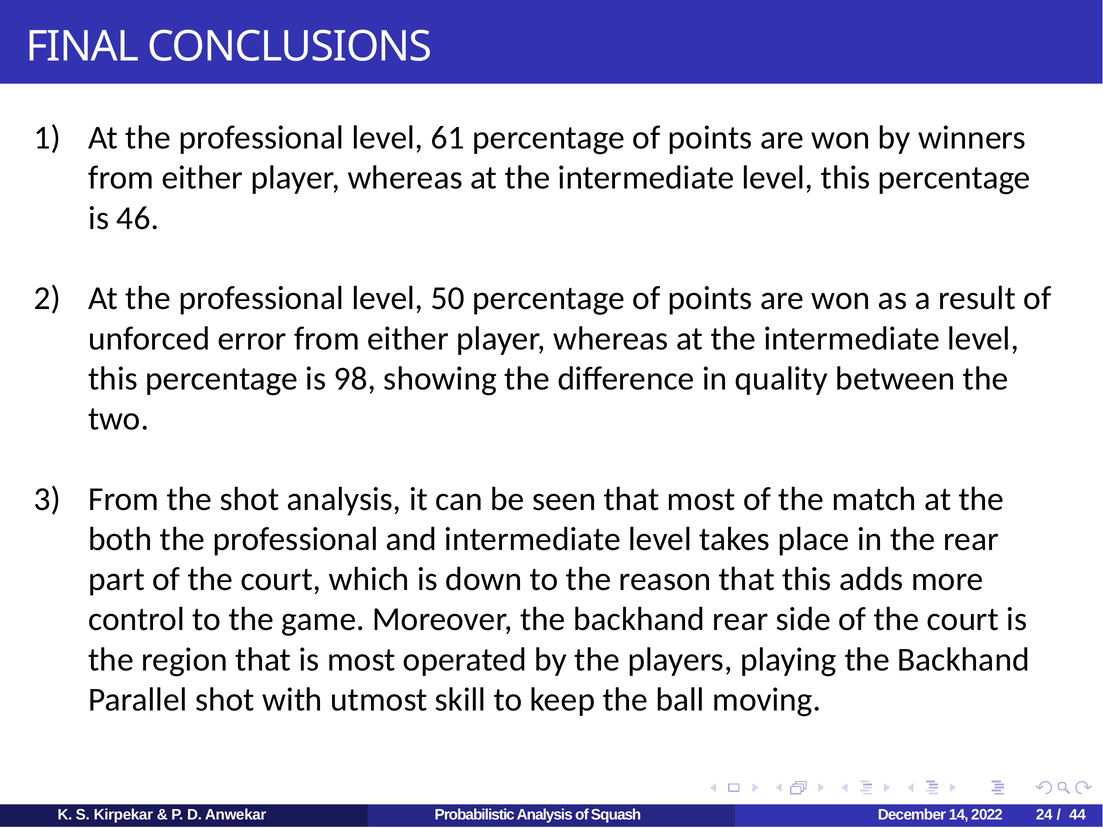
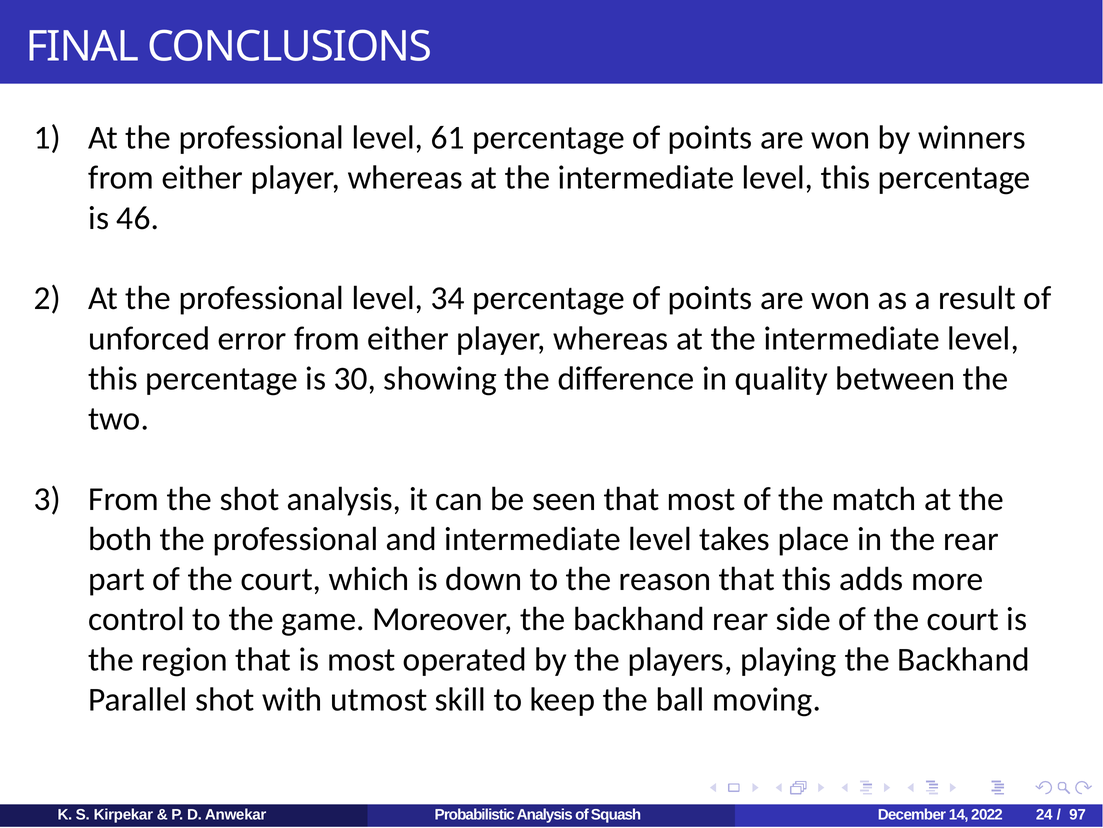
50: 50 -> 34 (448, 298)
98: 98 -> 30 (355, 379)
44: 44 -> 97 (1078, 815)
